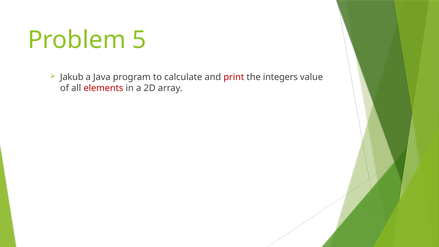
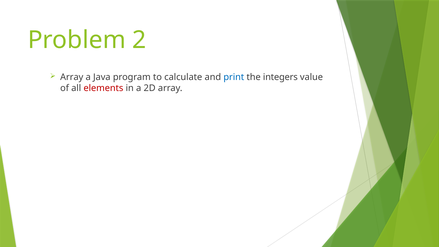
5: 5 -> 2 (139, 40)
Jakub: Jakub -> Array (72, 77)
print colour: red -> blue (234, 77)
